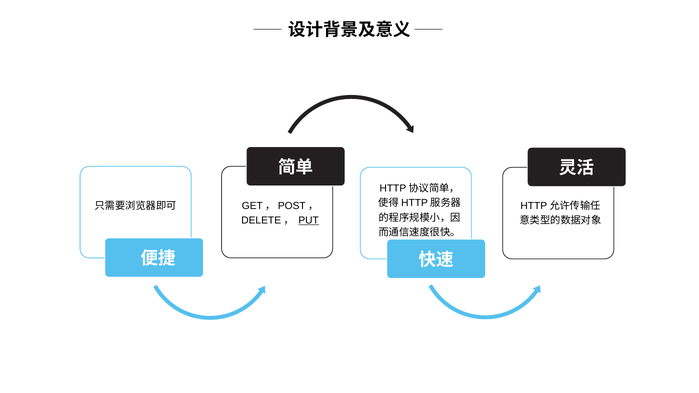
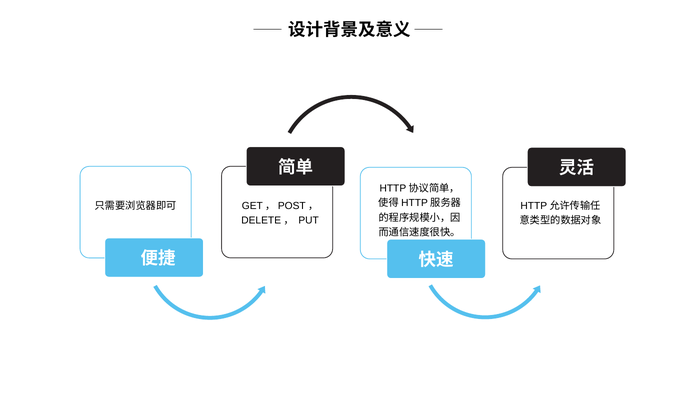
PUT underline: present -> none (309, 220)
